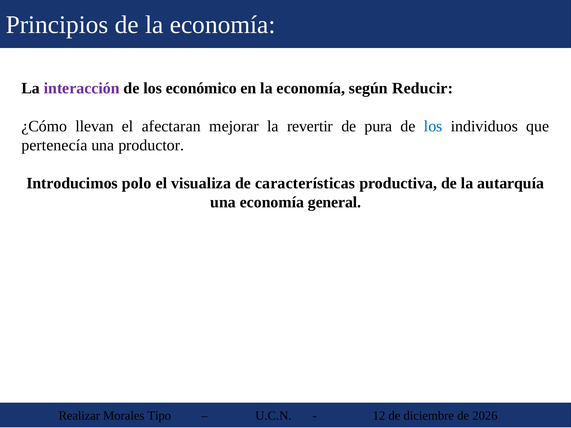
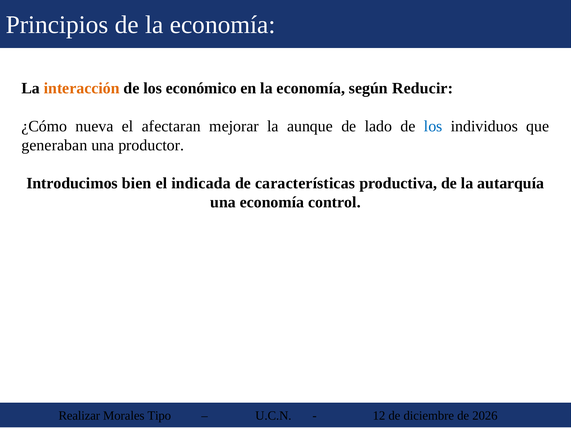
interacción colour: purple -> orange (82, 88)
llevan: llevan -> nueva (95, 126)
revertir: revertir -> aunque (310, 126)
pura: pura -> lado (378, 126)
pertenecía: pertenecía -> generaban (54, 145)
polo: polo -> bien (137, 183)
visualiza: visualiza -> indicada (201, 183)
general: general -> control (334, 202)
